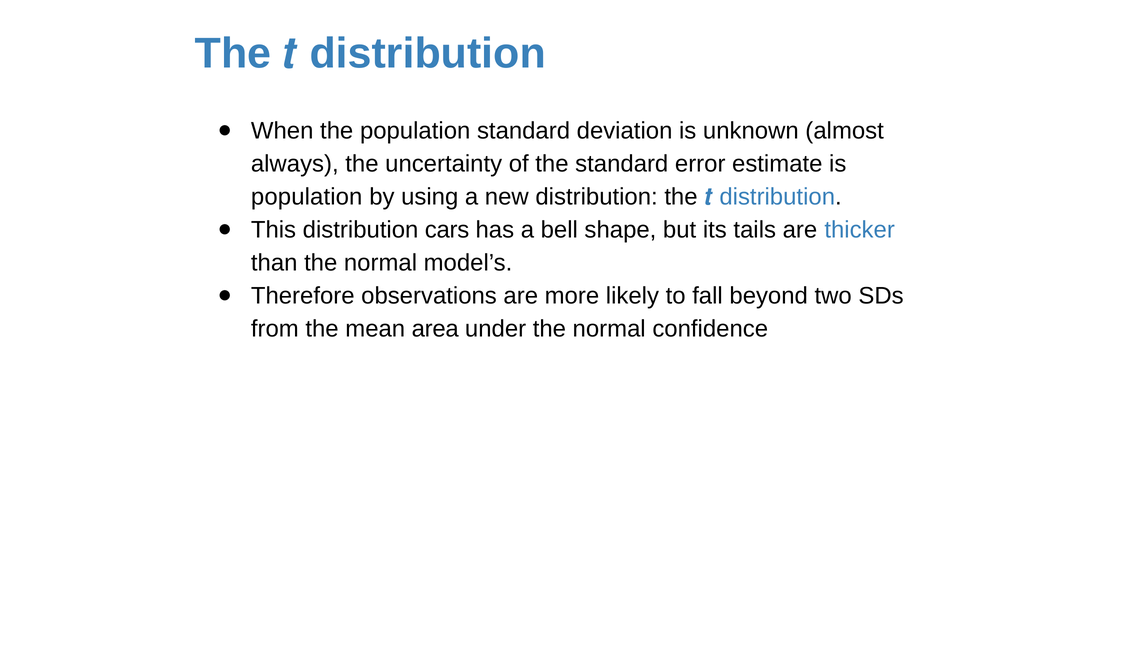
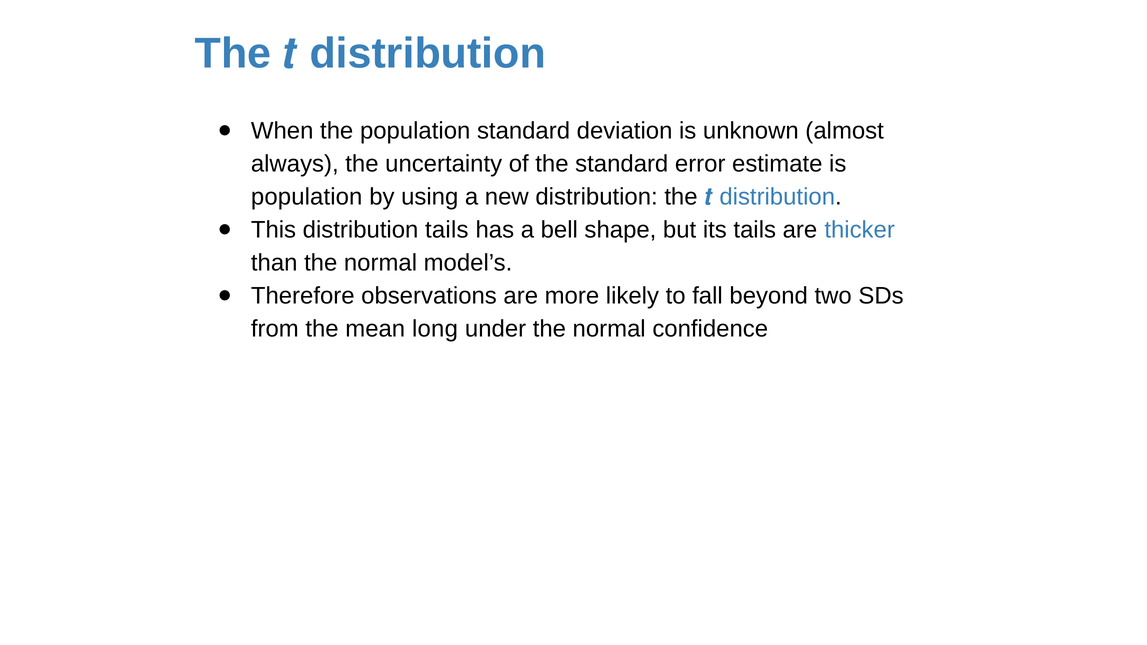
distribution cars: cars -> tails (447, 230)
area: area -> long (435, 329)
